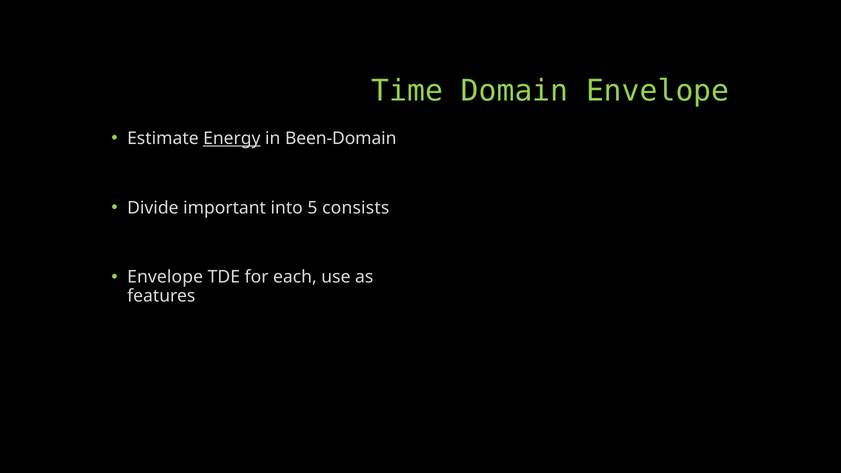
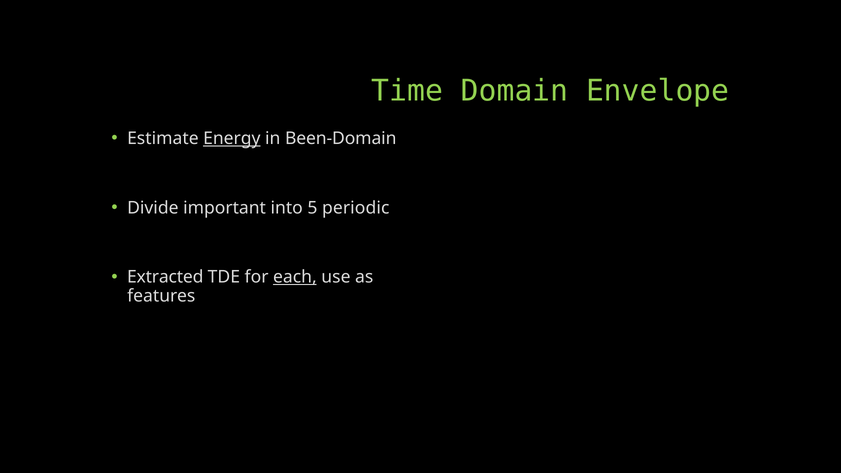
consists: consists -> periodic (356, 208)
Envelope: Envelope -> Extracted (165, 277)
each underline: none -> present (295, 277)
